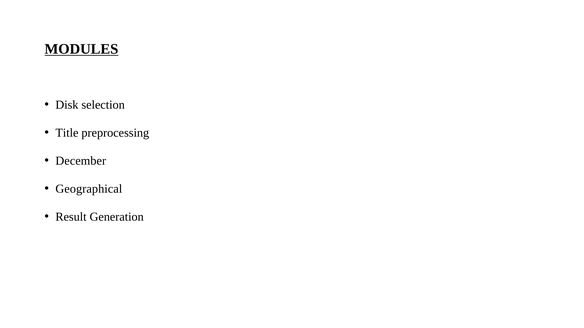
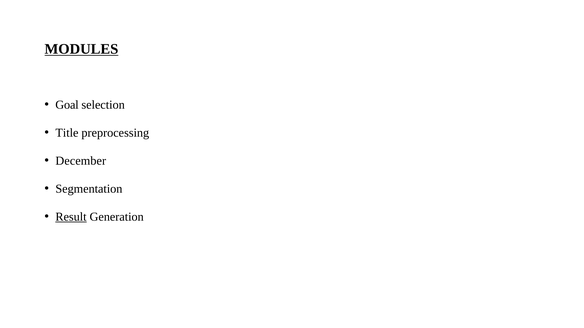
Disk: Disk -> Goal (67, 105)
Geographical: Geographical -> Segmentation (89, 189)
Result underline: none -> present (71, 217)
